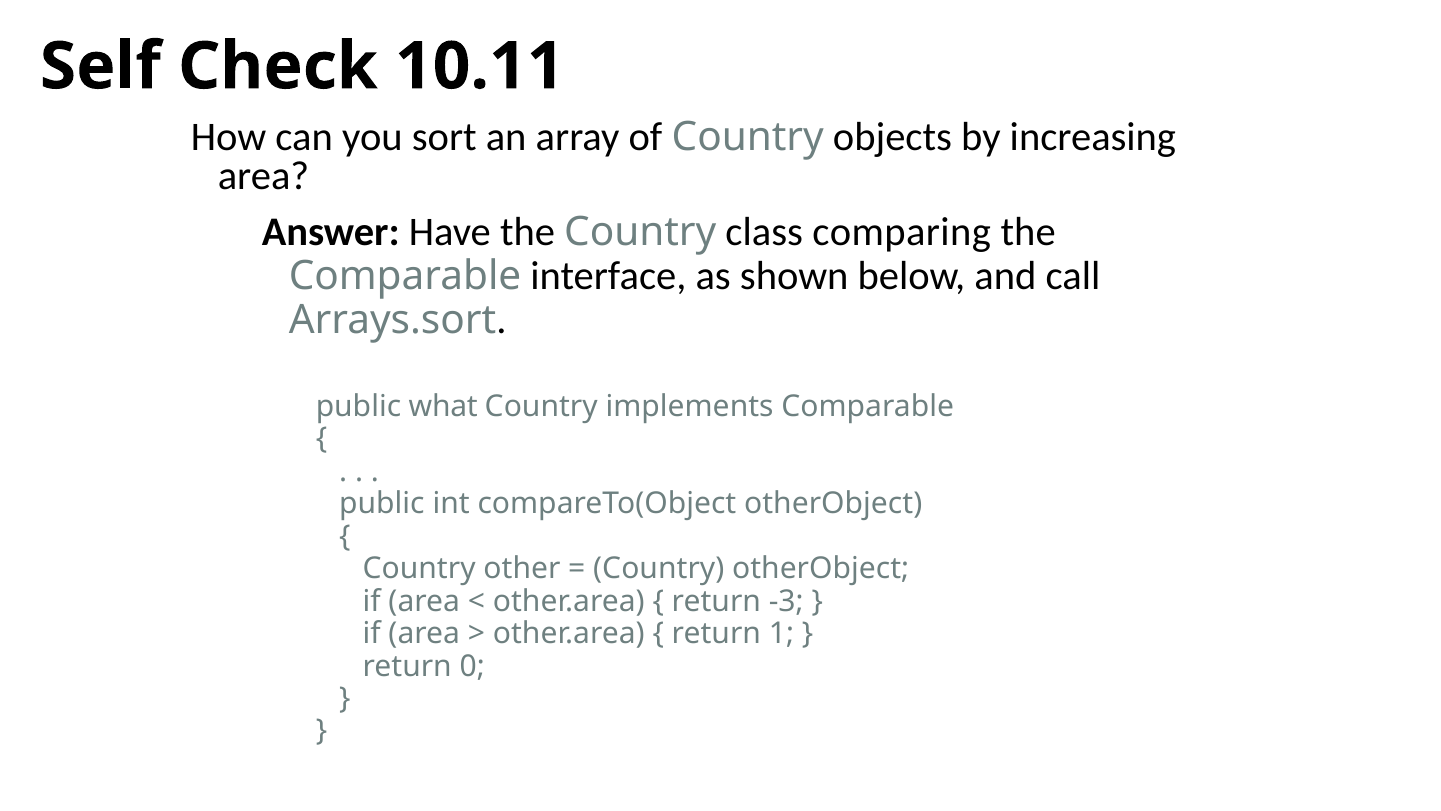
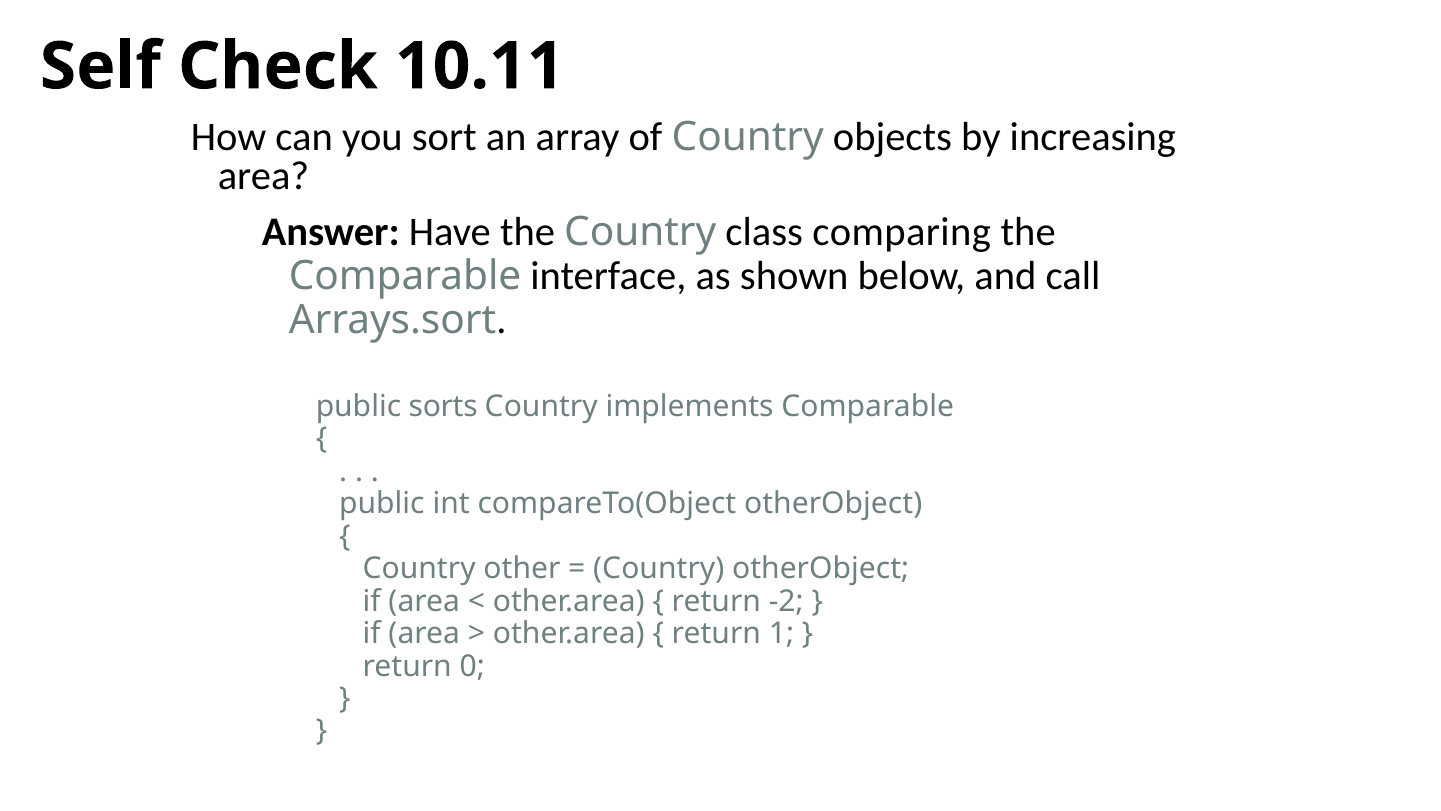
what: what -> sorts (443, 406)
-3: -3 -> -2 (786, 601)
